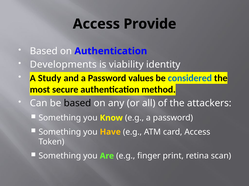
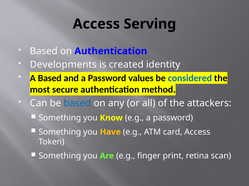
Provide: Provide -> Serving (150, 24)
viability: viability -> created (126, 65)
A Study: Study -> Based (50, 78)
based colour: black -> blue (77, 103)
